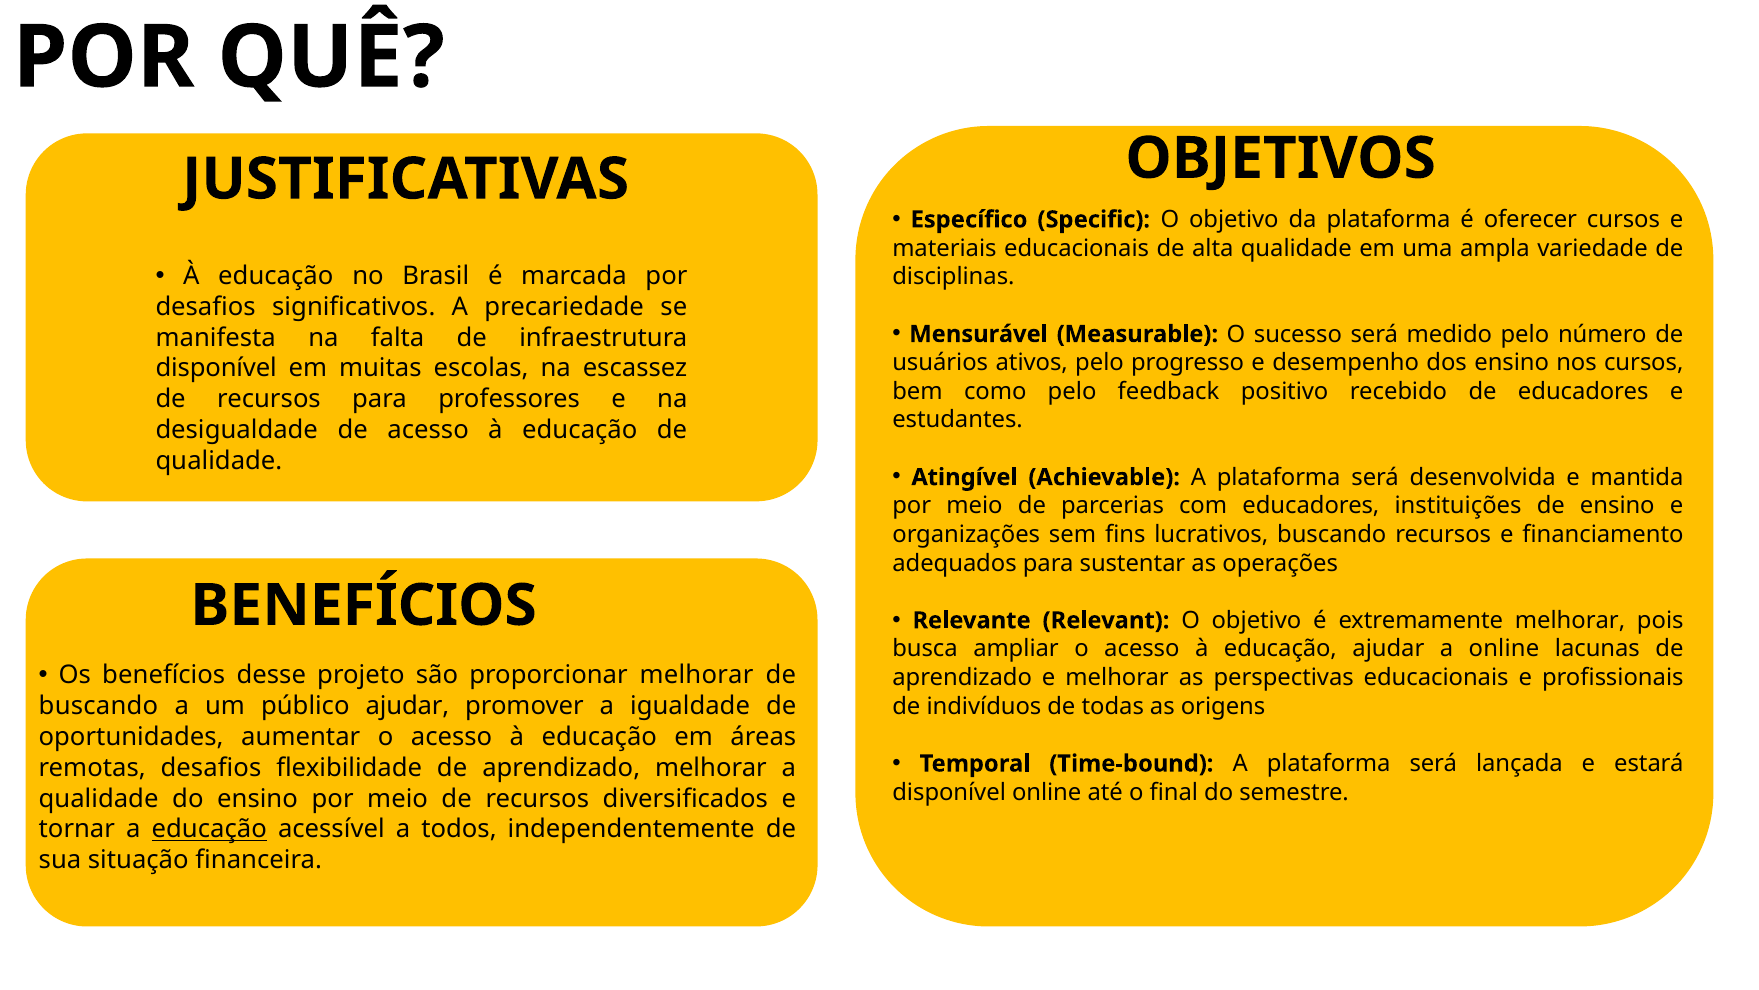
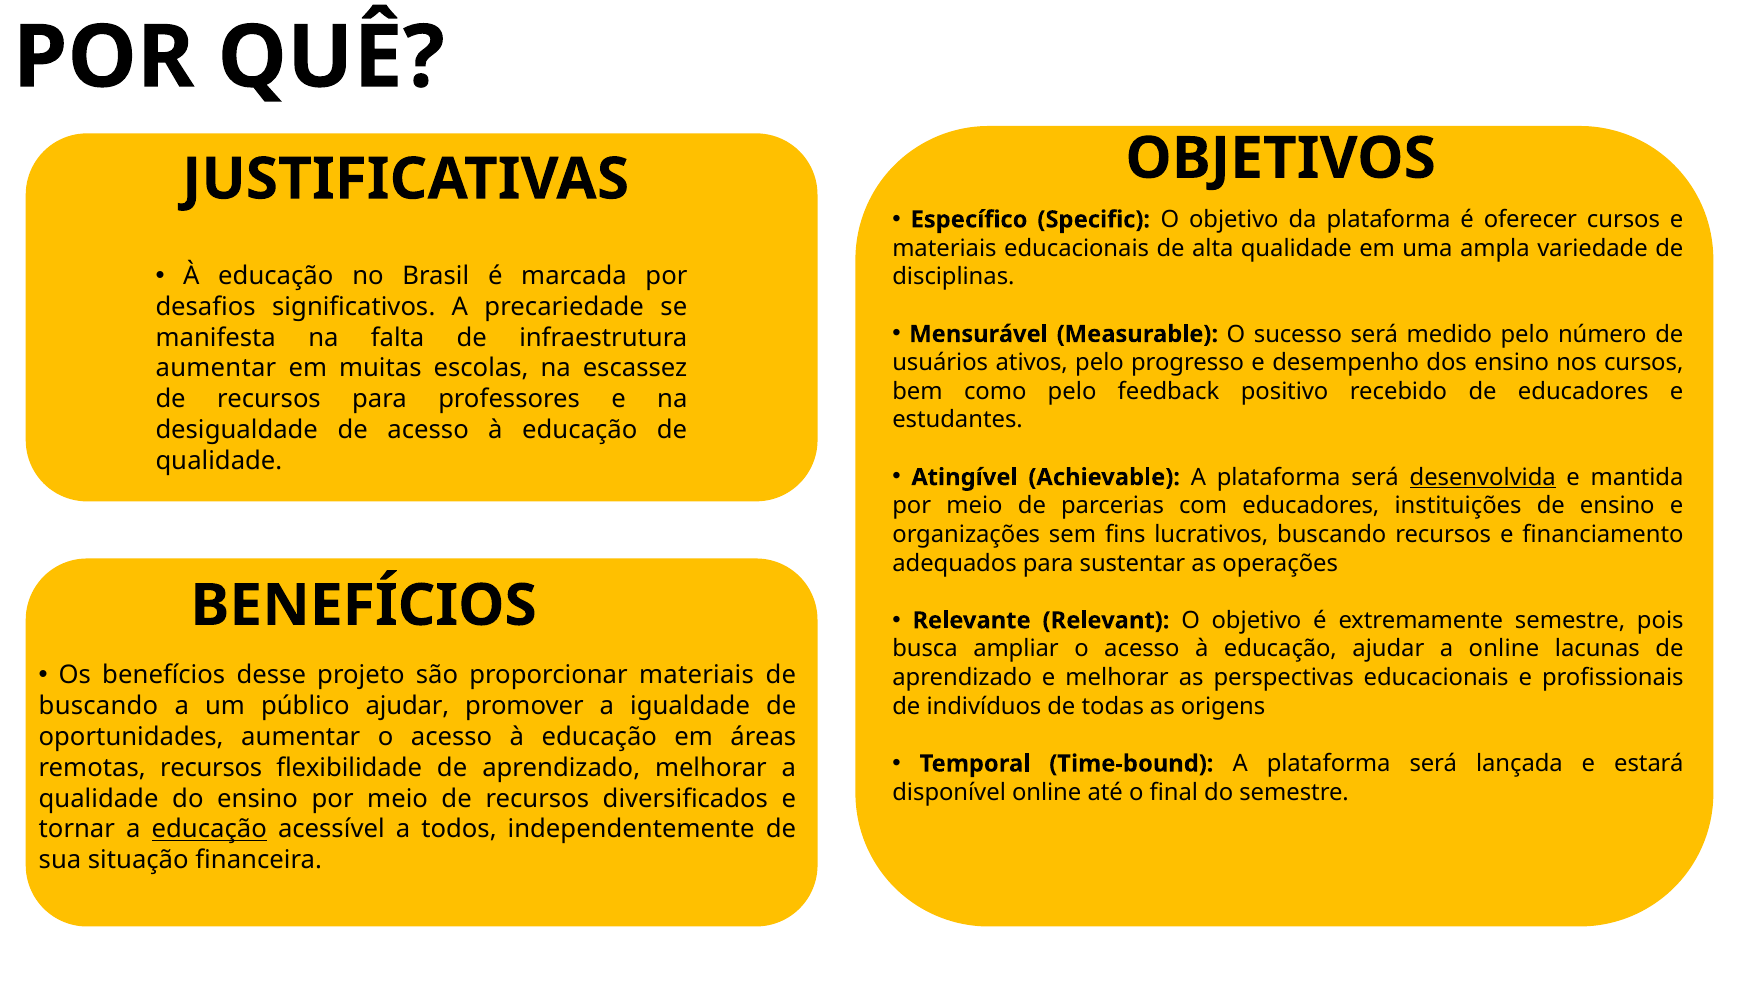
disponível: disponível -> aumentar (216, 368)
desenvolvida underline: none -> present (1483, 477)
extremamente melhorar: melhorar -> semestre (1570, 620)
proporcionar melhorar: melhorar -> materiais (697, 675)
remotas desafios: desafios -> recursos (211, 767)
